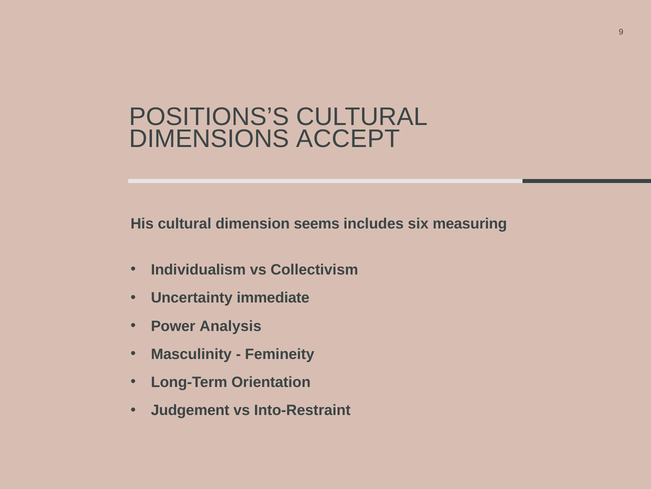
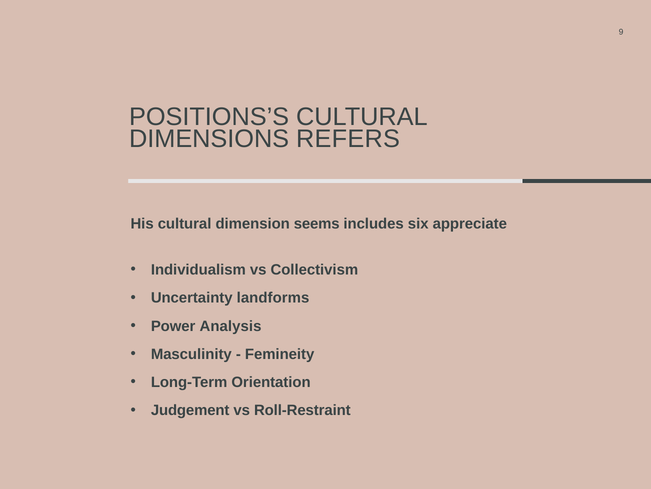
ACCEPT: ACCEPT -> REFERS (348, 138)
measuring: measuring -> appreciate (470, 224)
immediate: immediate -> landforms (273, 298)
Into-Restraint: Into-Restraint -> Roll-Restraint (302, 410)
